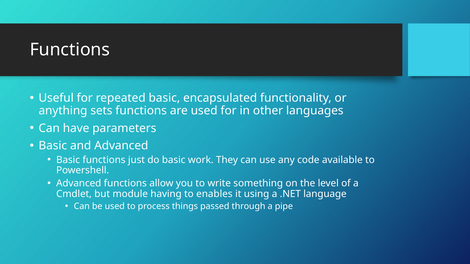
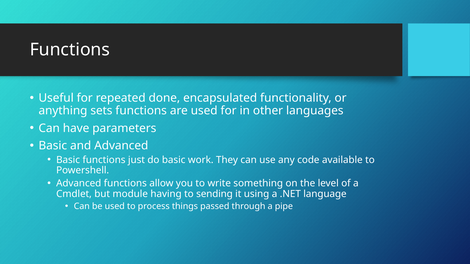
repeated basic: basic -> done (164, 98)
enables: enables -> sending (214, 194)
